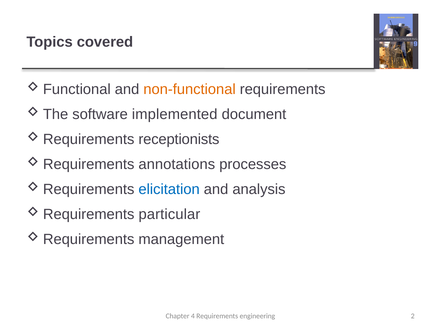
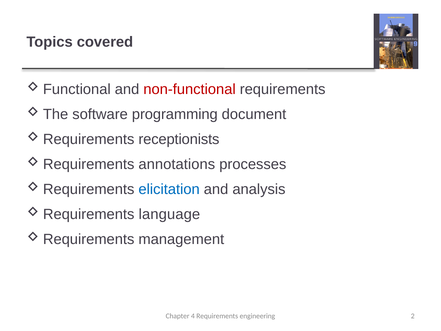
non-functional colour: orange -> red (190, 89)
implemented: implemented -> programming (175, 114)
particular: particular -> language (169, 214)
